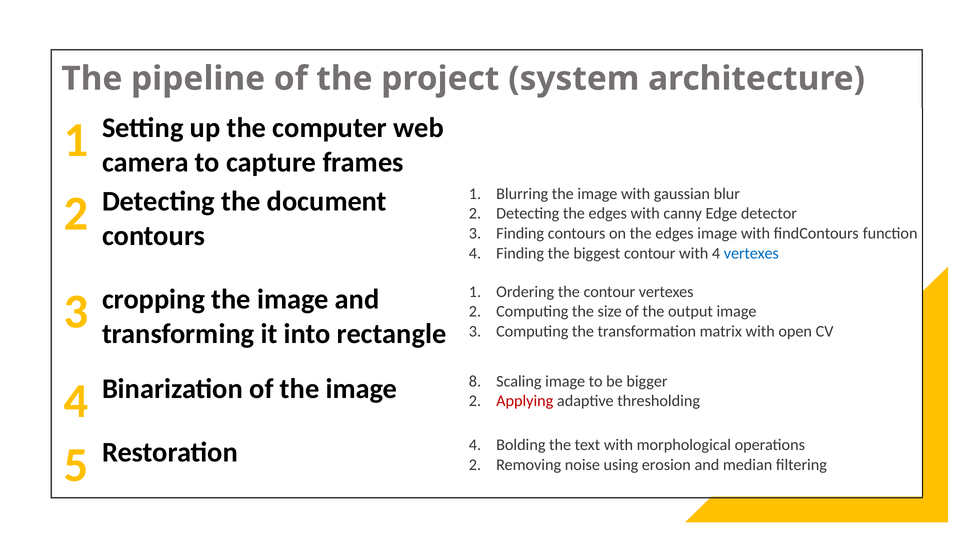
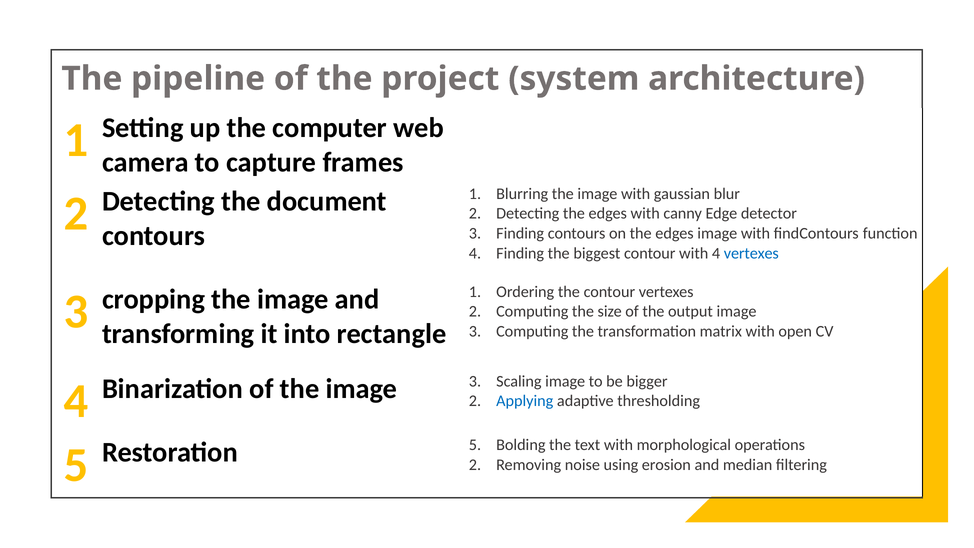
the image 8: 8 -> 3 (475, 381)
Applying colour: red -> blue (525, 401)
Restoration 4: 4 -> 5 (475, 445)
